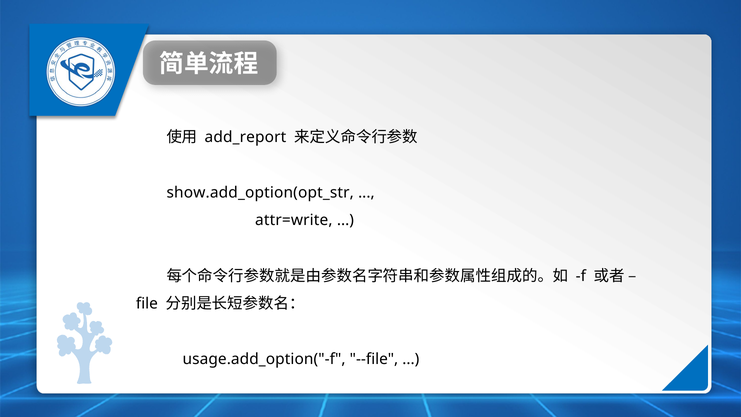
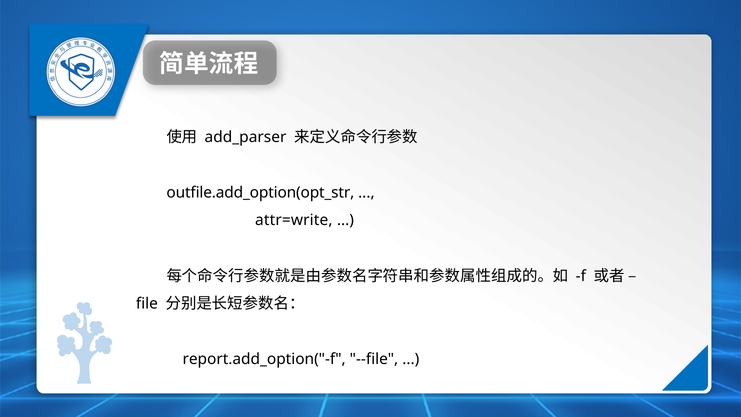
add_report: add_report -> add_parser (246, 137)
show.add_option(opt_str: show.add_option(opt_str -> outfile.add_option(opt_str (260, 192)
usage.add_option("-f: usage.add_option("-f -> report.add_option("-f (264, 359)
